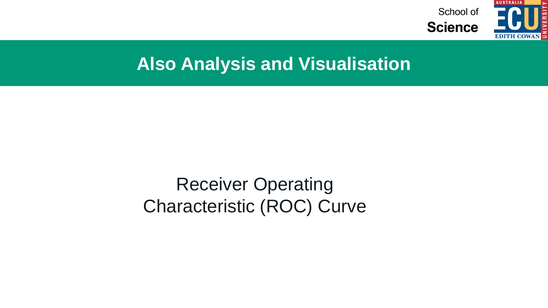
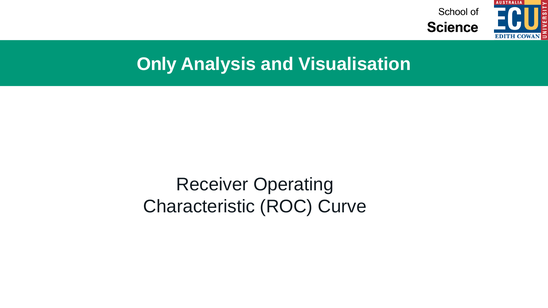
Also: Also -> Only (157, 64)
